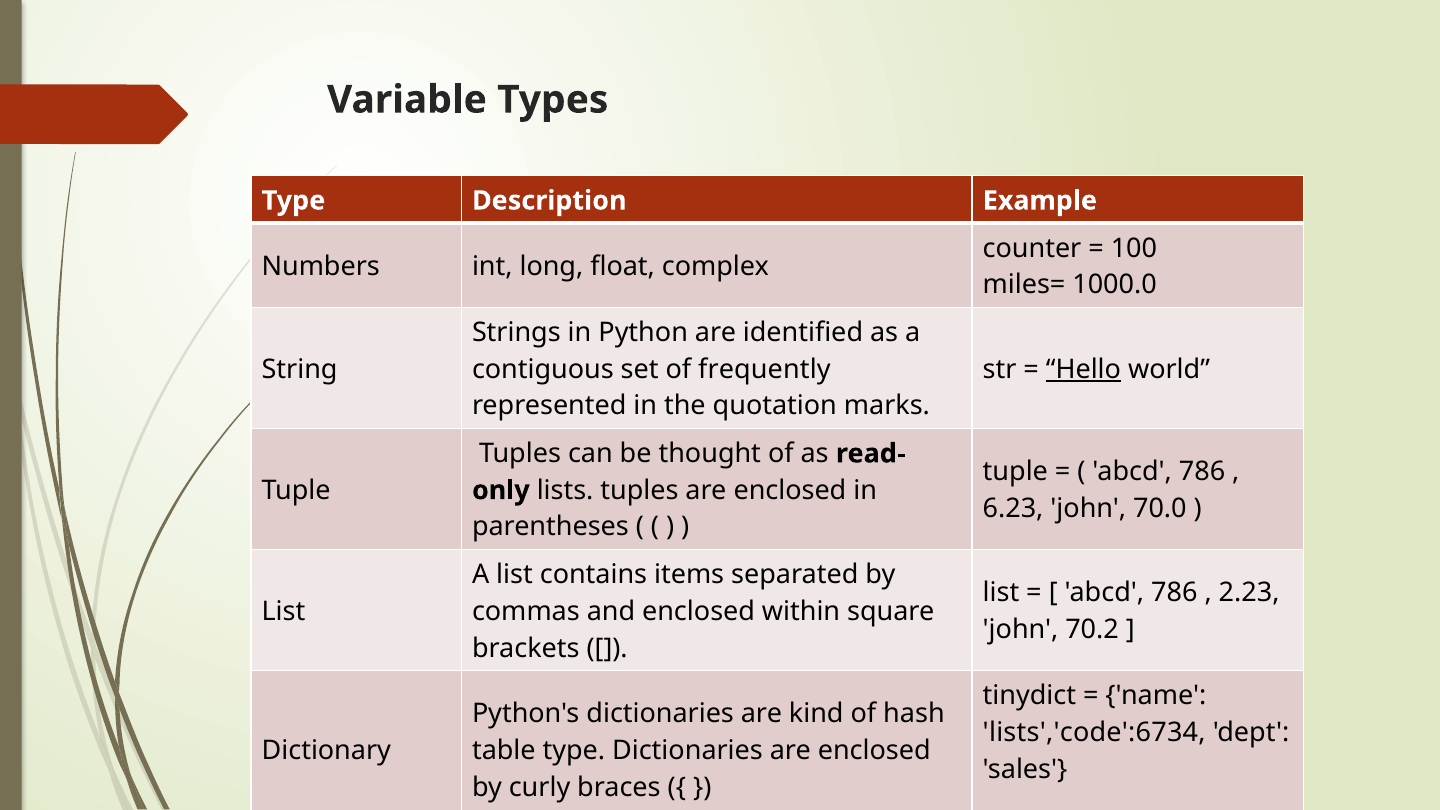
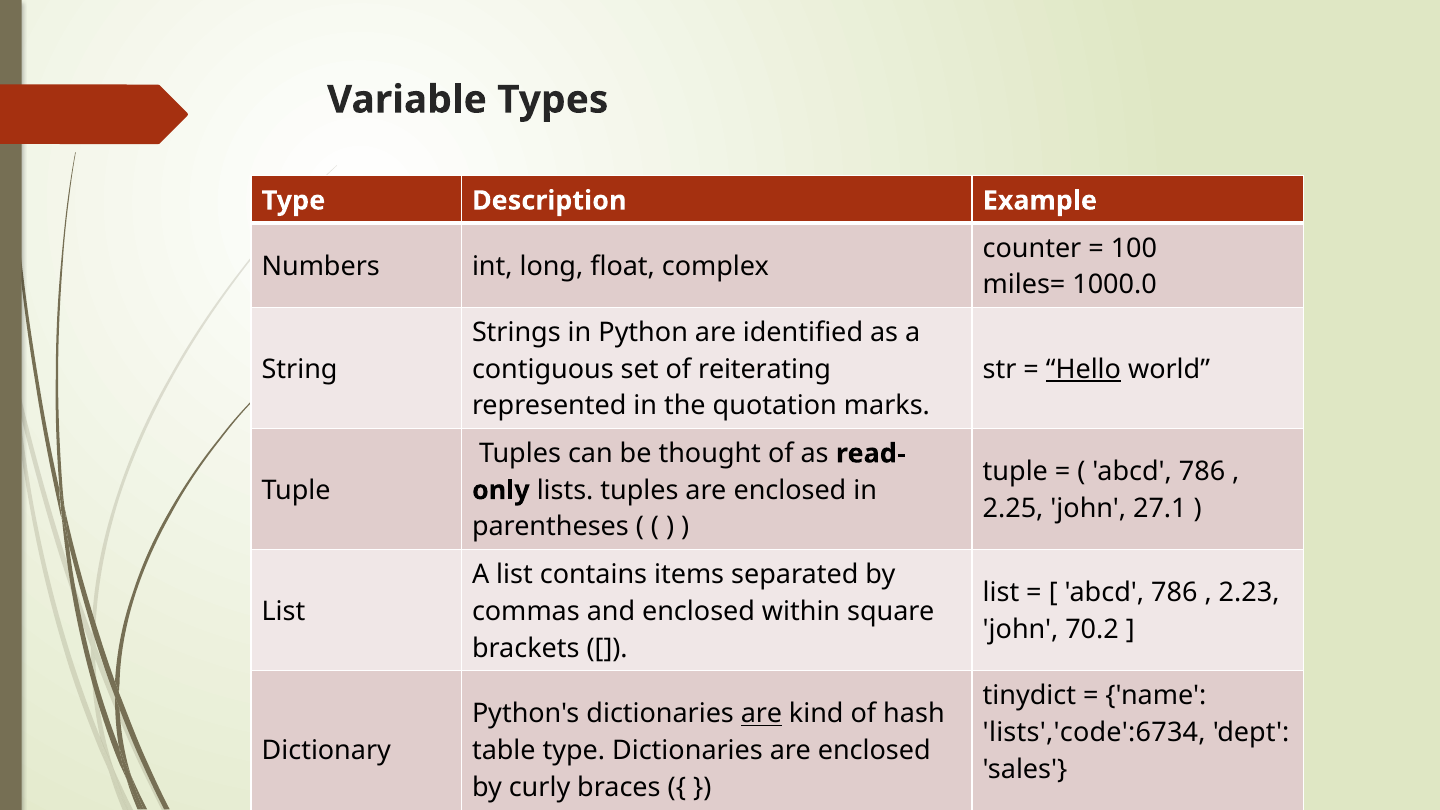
frequently: frequently -> reiterating (765, 369)
6.23: 6.23 -> 2.25 (1013, 509)
70.0: 70.0 -> 27.1 (1160, 509)
are underline: none -> present (762, 714)
